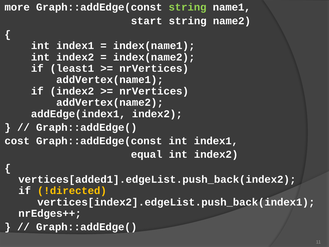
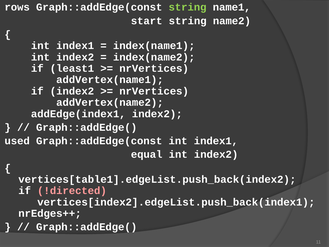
more: more -> rows (17, 7)
cost: cost -> used (17, 141)
vertices[added1].edgeList.push_back(index2: vertices[added1].edgeList.push_back(index2 -> vertices[table1].edgeList.push_back(index2 (157, 179)
!directed colour: yellow -> pink (72, 191)
